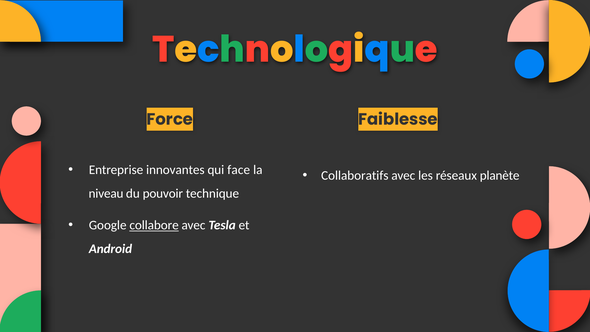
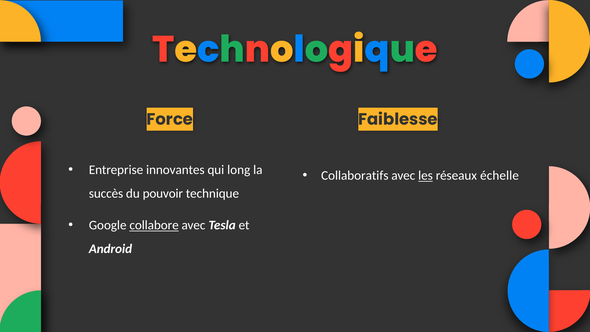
face: face -> long (239, 170)
les underline: none -> present (426, 176)
planète: planète -> échelle (500, 176)
niveau: niveau -> succès (106, 193)
